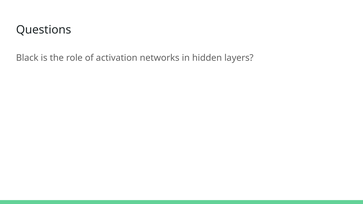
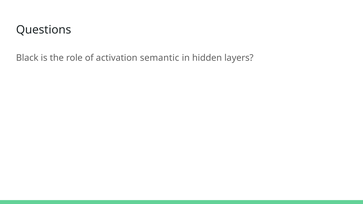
networks: networks -> semantic (160, 58)
